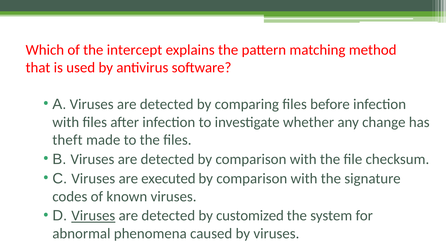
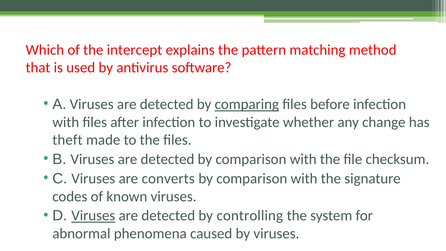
comparing underline: none -> present (247, 104)
executed: executed -> converts (168, 179)
customized: customized -> controlling (250, 216)
